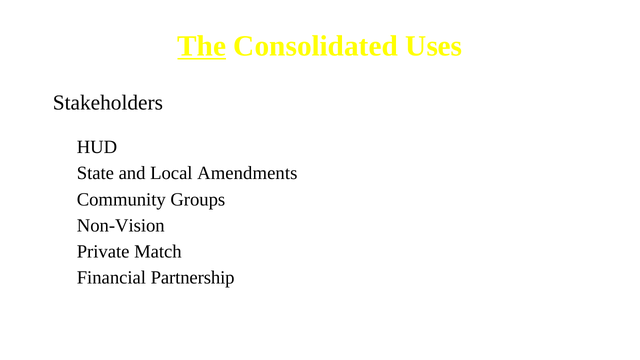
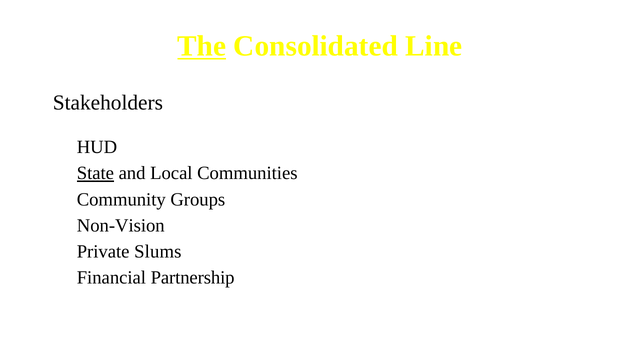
Uses: Uses -> Line (434, 46)
State underline: none -> present (95, 173)
Amendments: Amendments -> Communities (247, 173)
Match: Match -> Slums (158, 252)
